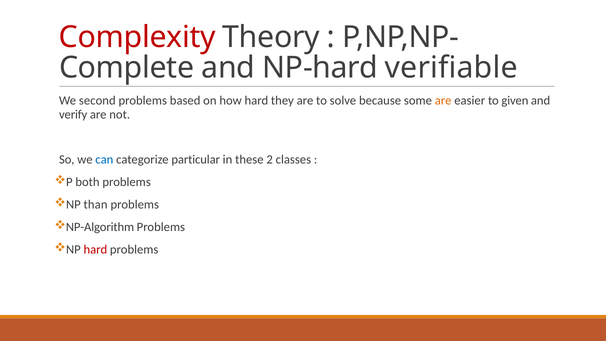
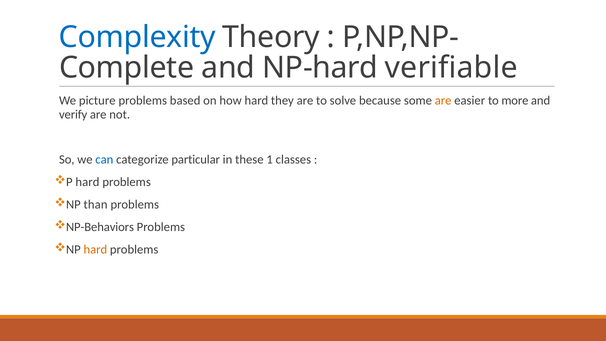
Complexity colour: red -> blue (137, 37)
second: second -> picture (97, 101)
given: given -> more (515, 101)
2: 2 -> 1 (270, 159)
P both: both -> hard (87, 182)
NP-Algorithm: NP-Algorithm -> NP-Behaviors (100, 227)
hard colour: red -> orange (95, 249)
